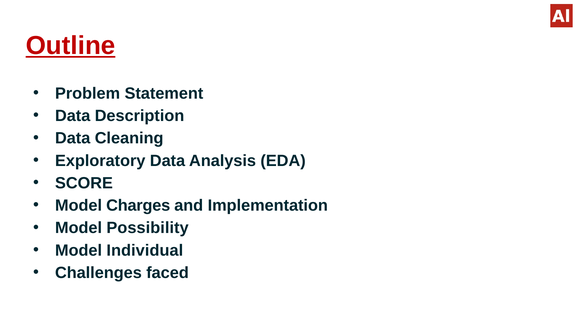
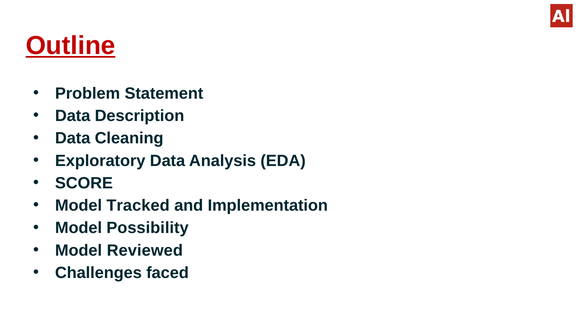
Charges: Charges -> Tracked (138, 206)
Individual: Individual -> Reviewed (145, 250)
